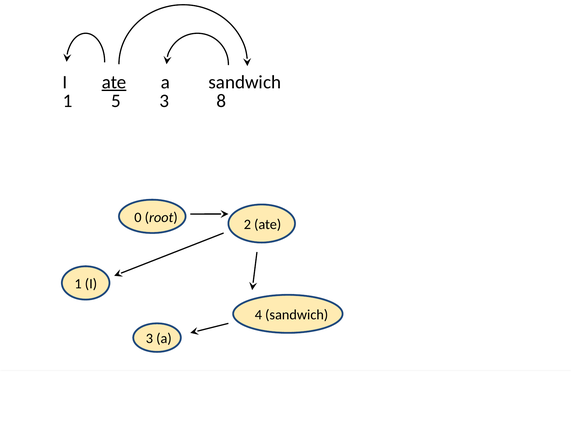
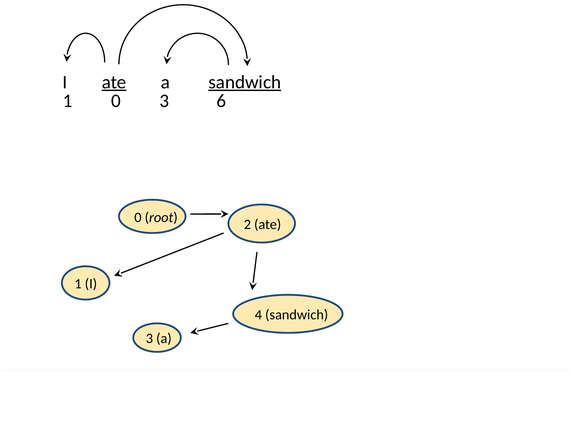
sandwich underline: none -> present (245, 82)
1 5: 5 -> 0 (116, 101)
8: 8 -> 6 (221, 101)
